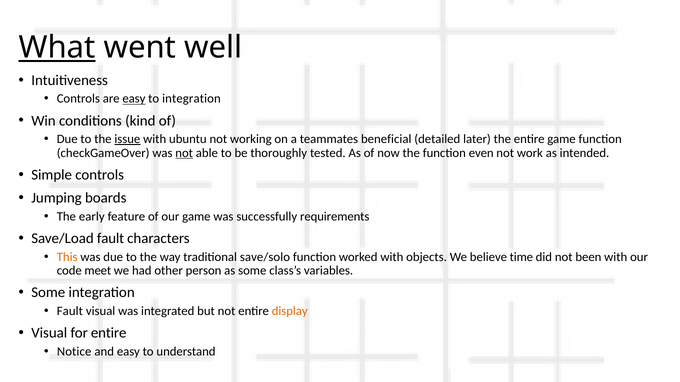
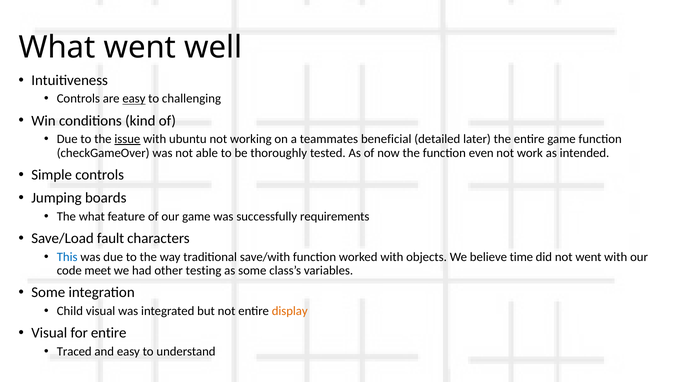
What underline: present -> none (57, 48)
to integration: integration -> challenging (192, 99)
not underline: present -> none (184, 153)
The early: early -> what (92, 217)
This colour: orange -> blue (67, 257)
save/solo: save/solo -> save/with (265, 257)
not been: been -> went (588, 257)
person: person -> testing (204, 271)
Fault: Fault -> Child (70, 311)
Notice: Notice -> Traced (74, 352)
